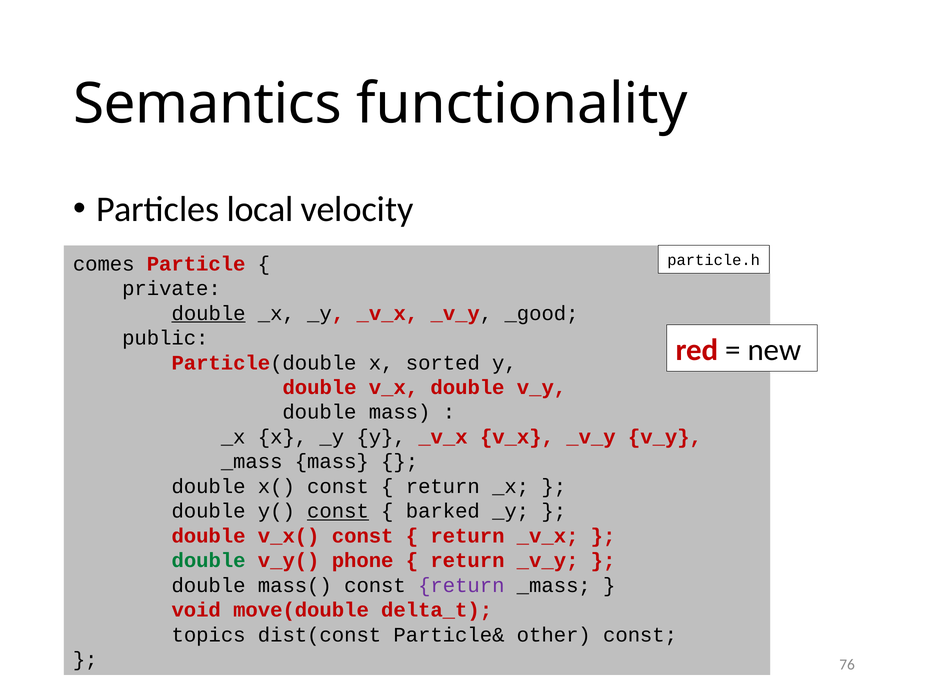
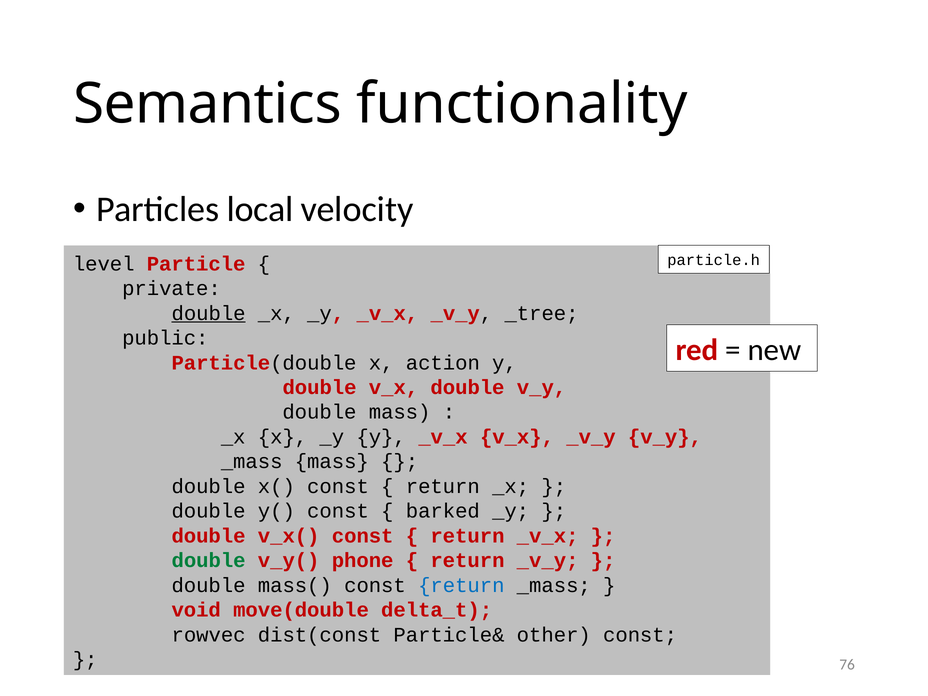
comes: comes -> level (104, 264)
_good: _good -> _tree (542, 313)
sorted: sorted -> action (443, 363)
const underline: present -> none (338, 511)
return colour: purple -> blue (461, 585)
topics: topics -> rowvec (209, 635)
